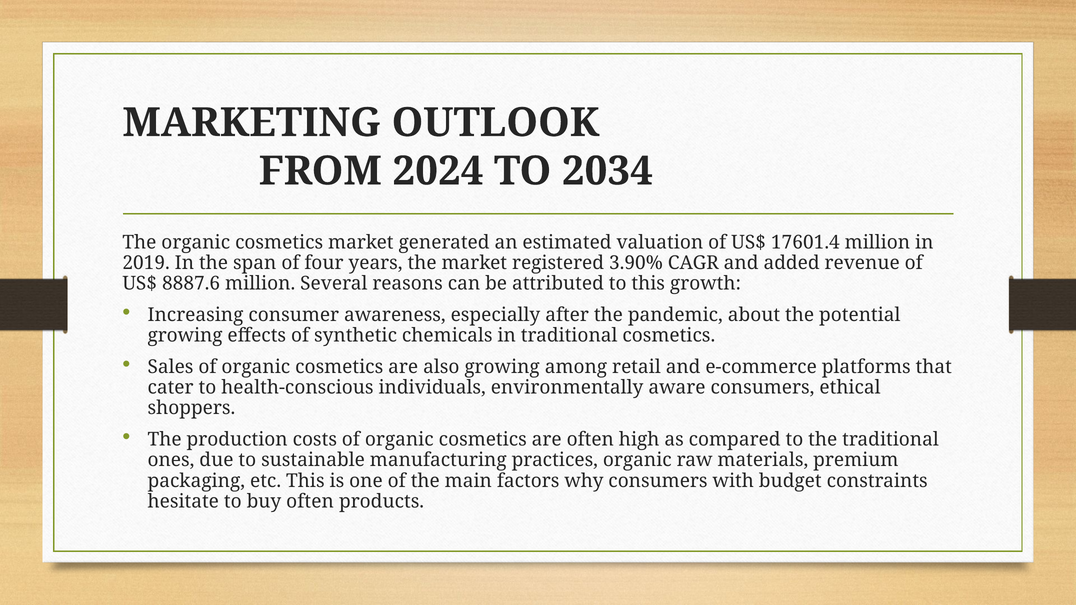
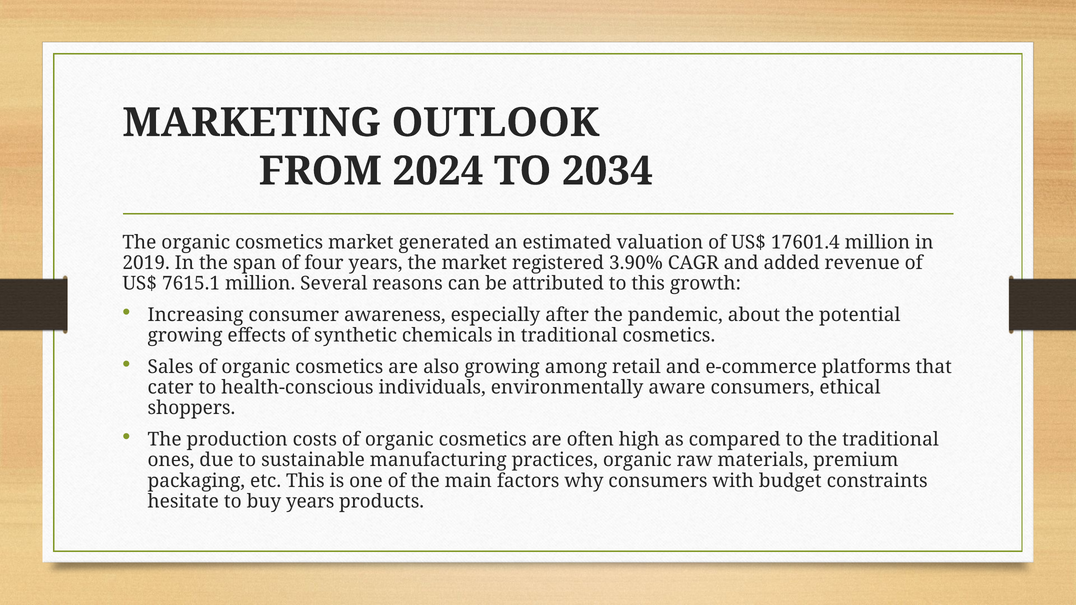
8887.6: 8887.6 -> 7615.1 (191, 284)
buy often: often -> years (310, 502)
